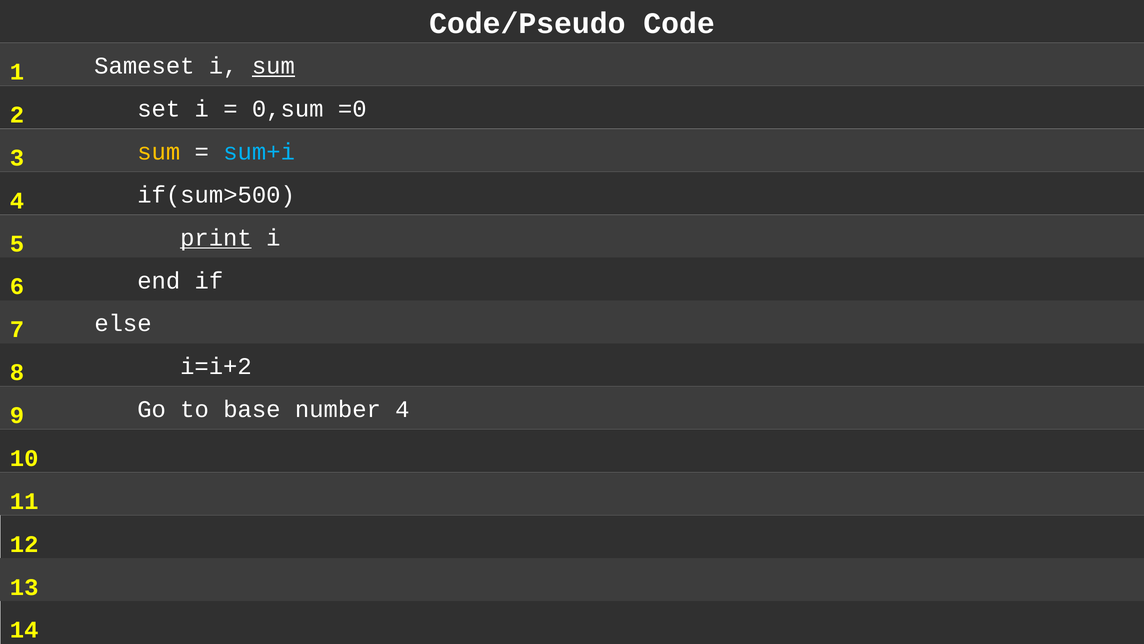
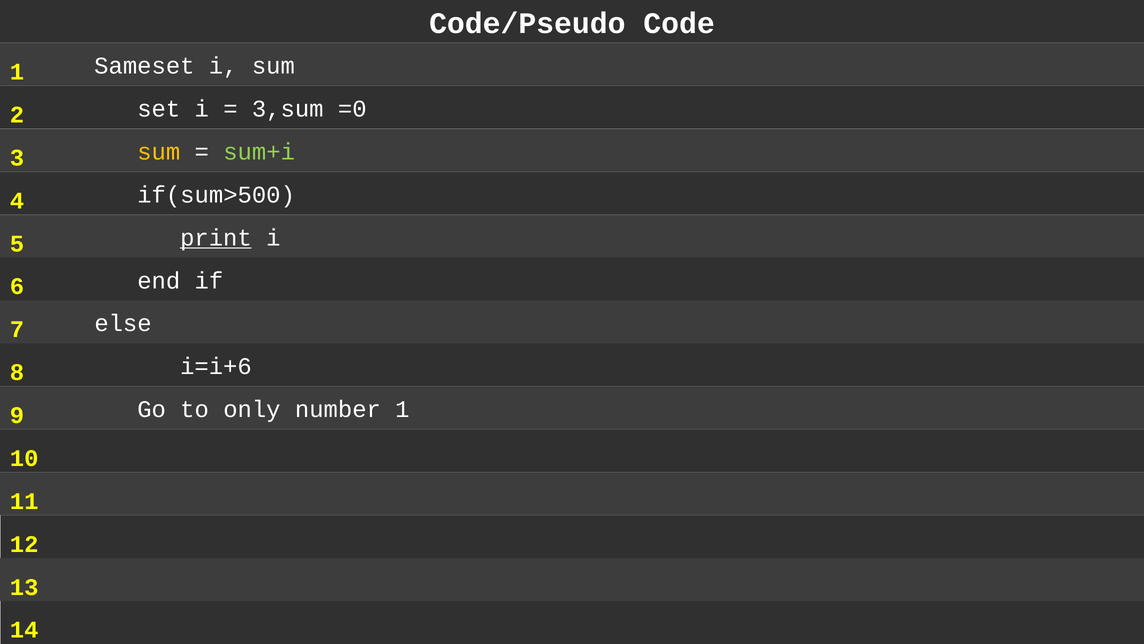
sum underline: present -> none (273, 66)
0,sum: 0,sum -> 3,sum (288, 109)
sum+i colour: light blue -> light green (259, 152)
i=i+2: i=i+2 -> i=i+6 (216, 366)
base: base -> only (252, 409)
number 4: 4 -> 1 (402, 409)
